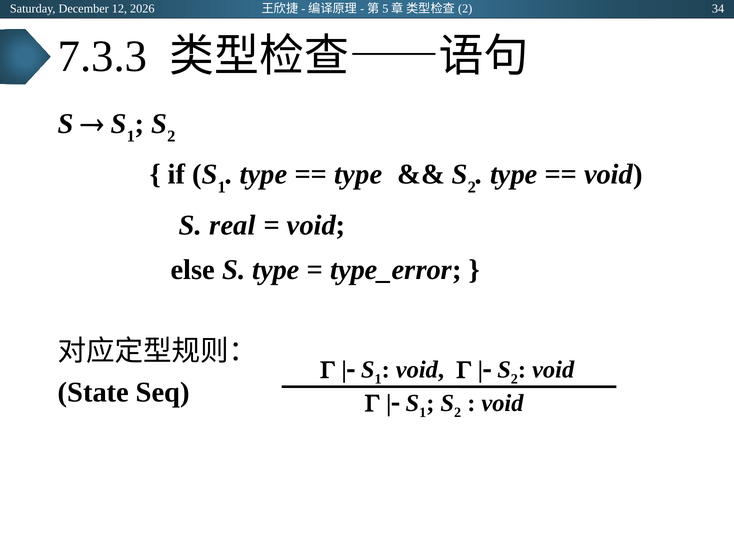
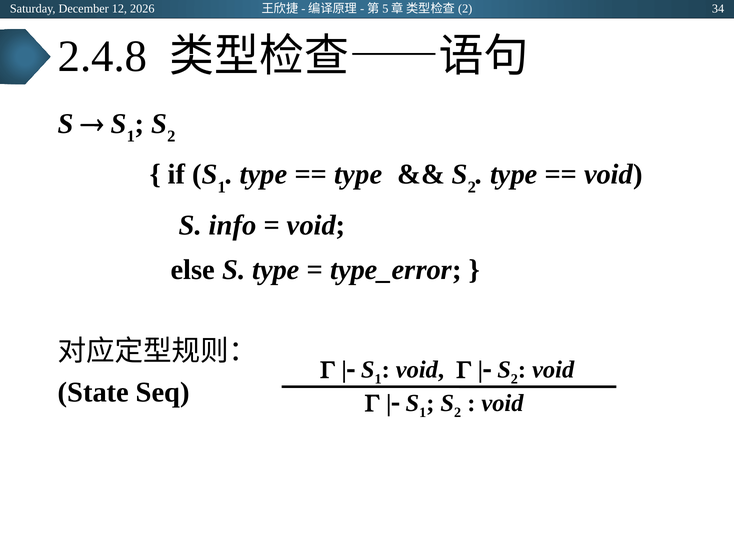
7.3.3: 7.3.3 -> 2.4.8 (103, 56)
real: real -> info (233, 225)
